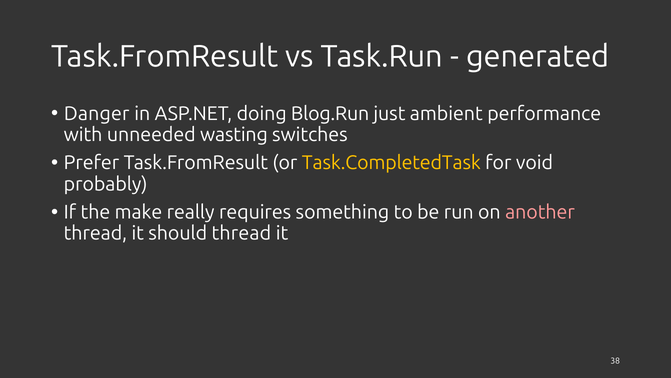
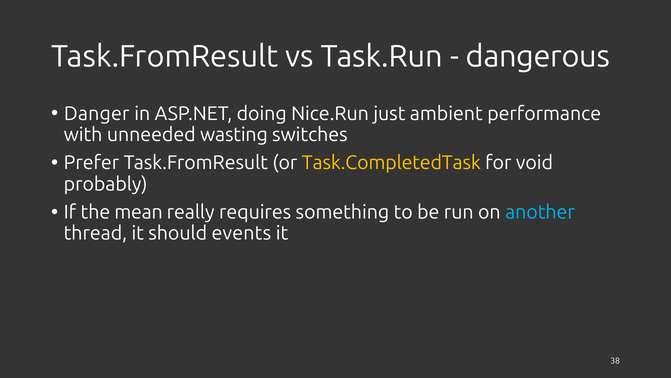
generated: generated -> dangerous (538, 56)
Blog.Run: Blog.Run -> Nice.Run (330, 113)
make: make -> mean (139, 212)
another colour: pink -> light blue (540, 212)
should thread: thread -> events (241, 233)
